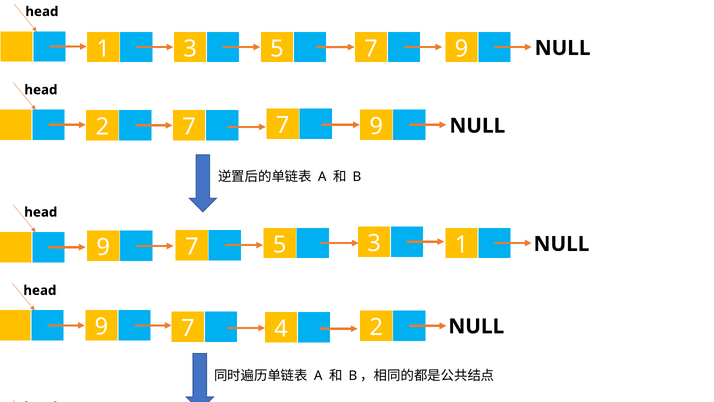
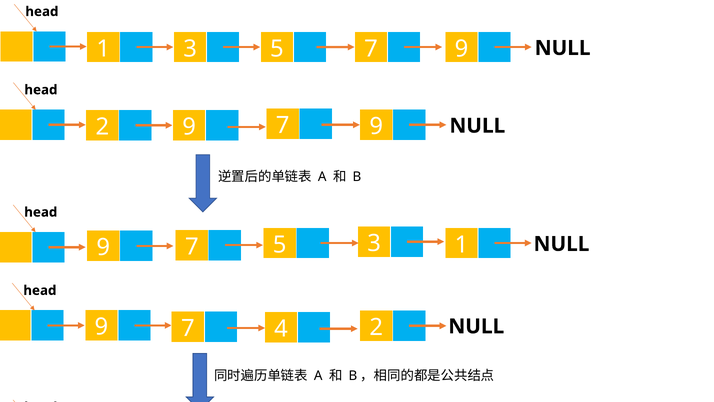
2 7: 7 -> 9 (189, 127)
